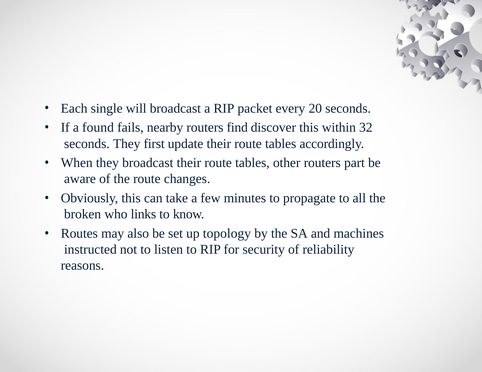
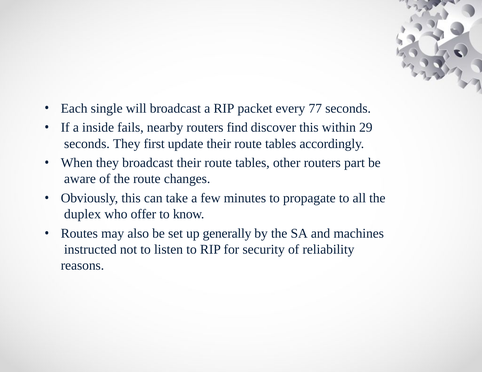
20: 20 -> 77 (315, 108)
found: found -> inside (98, 128)
32: 32 -> 29 (366, 128)
broken: broken -> duplex (83, 214)
links: links -> offer (143, 214)
topology: topology -> generally (227, 234)
